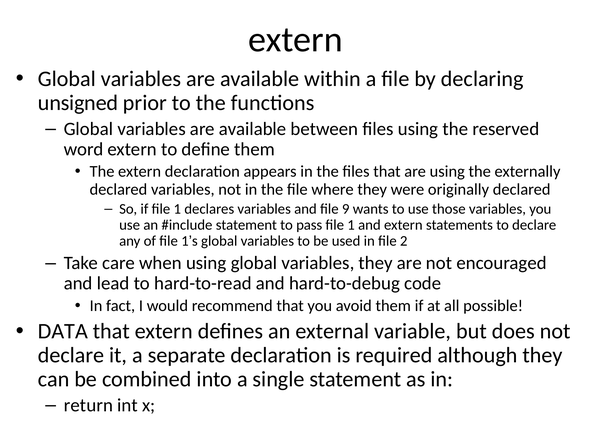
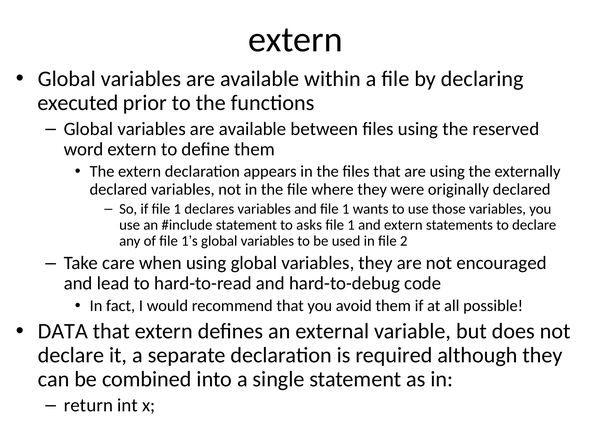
unsigned: unsigned -> executed (78, 103)
and file 9: 9 -> 1 (346, 209)
pass: pass -> asks (309, 225)
